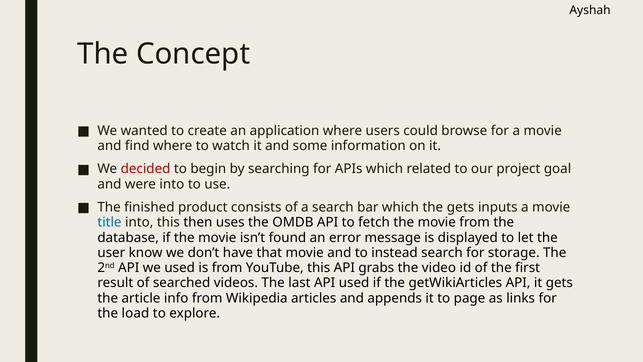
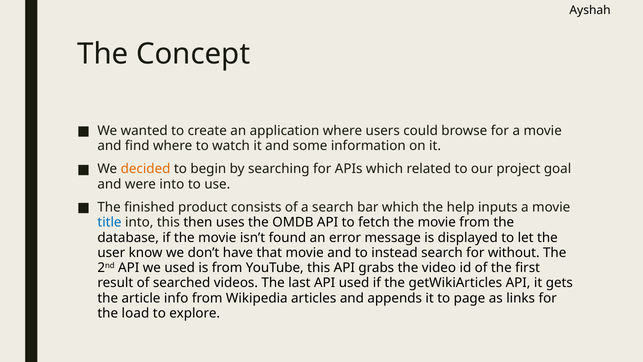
decided colour: red -> orange (146, 169)
the gets: gets -> help (461, 207)
storage: storage -> without (514, 253)
